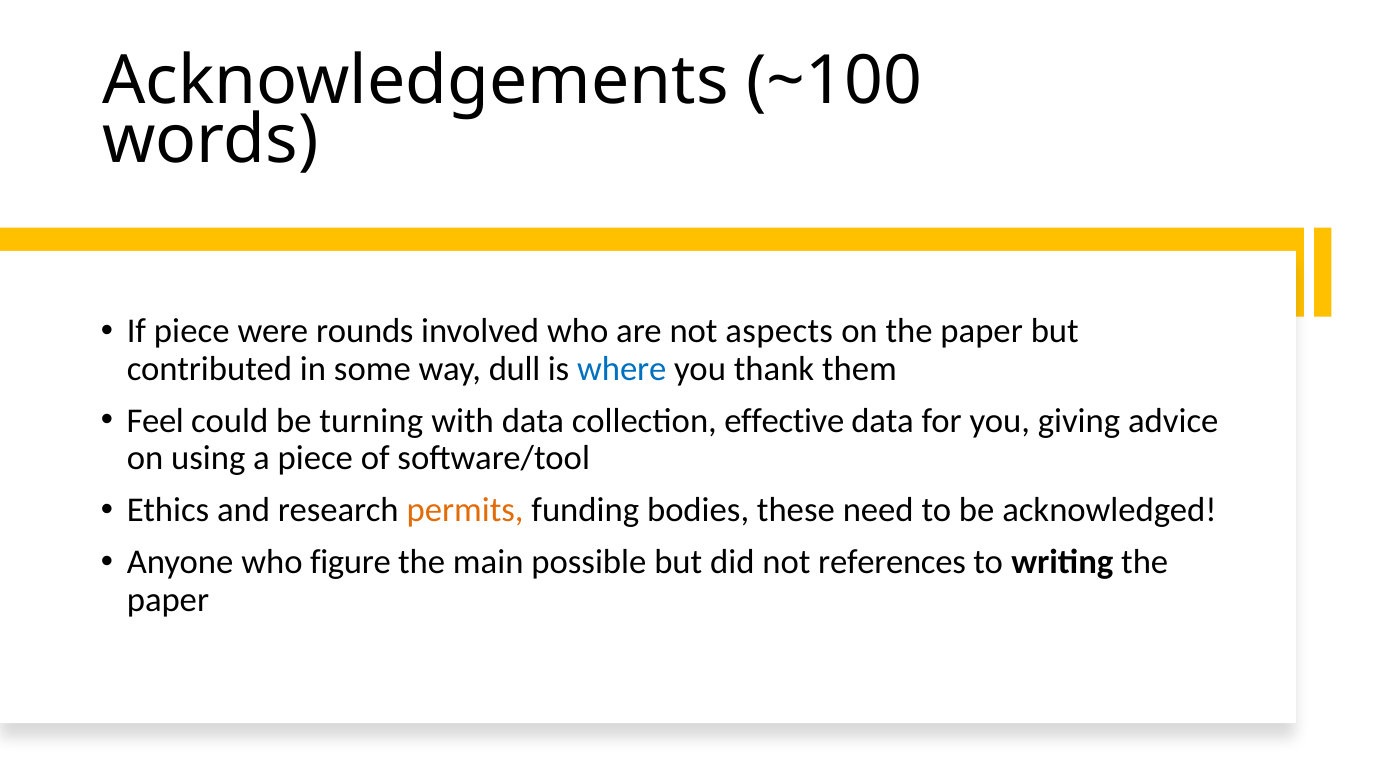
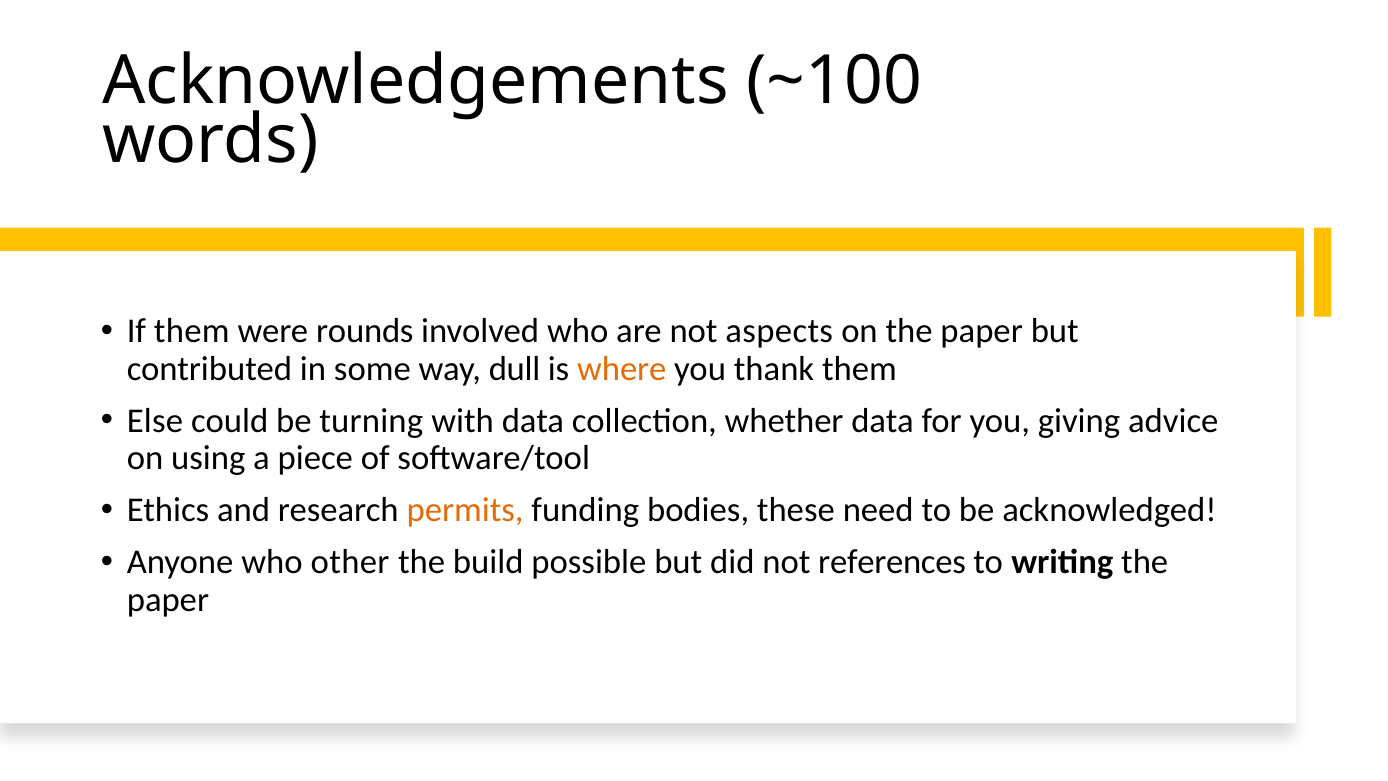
If piece: piece -> them (192, 331)
where colour: blue -> orange (622, 369)
Feel: Feel -> Else (155, 421)
effective: effective -> whether (784, 421)
figure: figure -> other (350, 562)
main: main -> build (488, 562)
